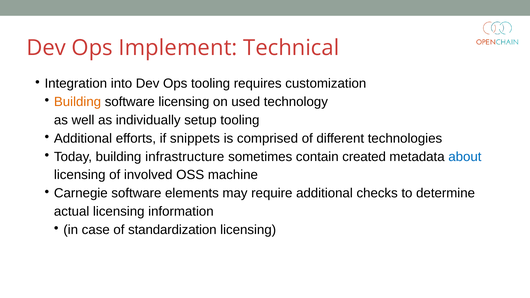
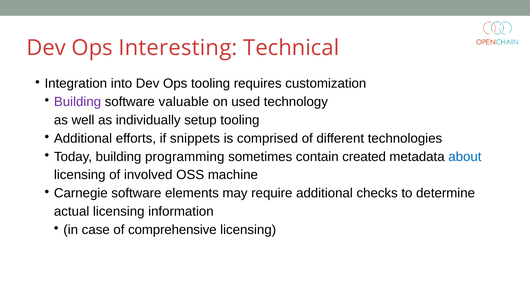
Implement: Implement -> Interesting (178, 48)
Building colour: orange -> purple (78, 102)
software licensing: licensing -> valuable (184, 102)
infrastructure: infrastructure -> programming (185, 157)
standardization: standardization -> comprehensive (172, 230)
